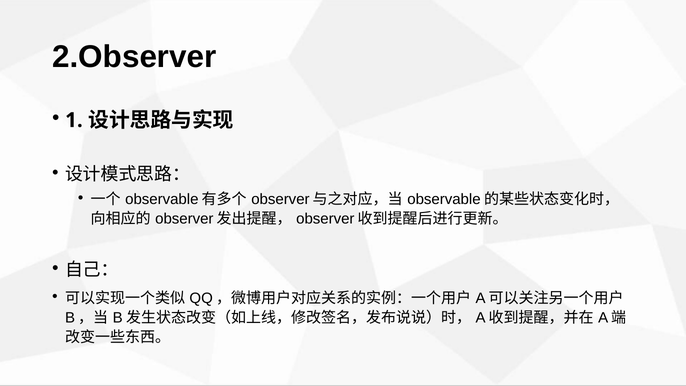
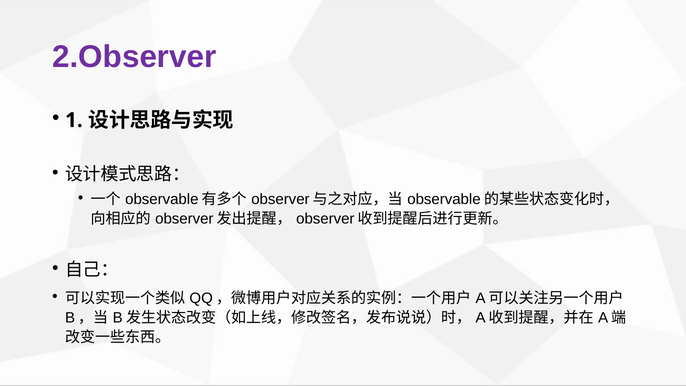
2.Observer colour: black -> purple (134, 57)
